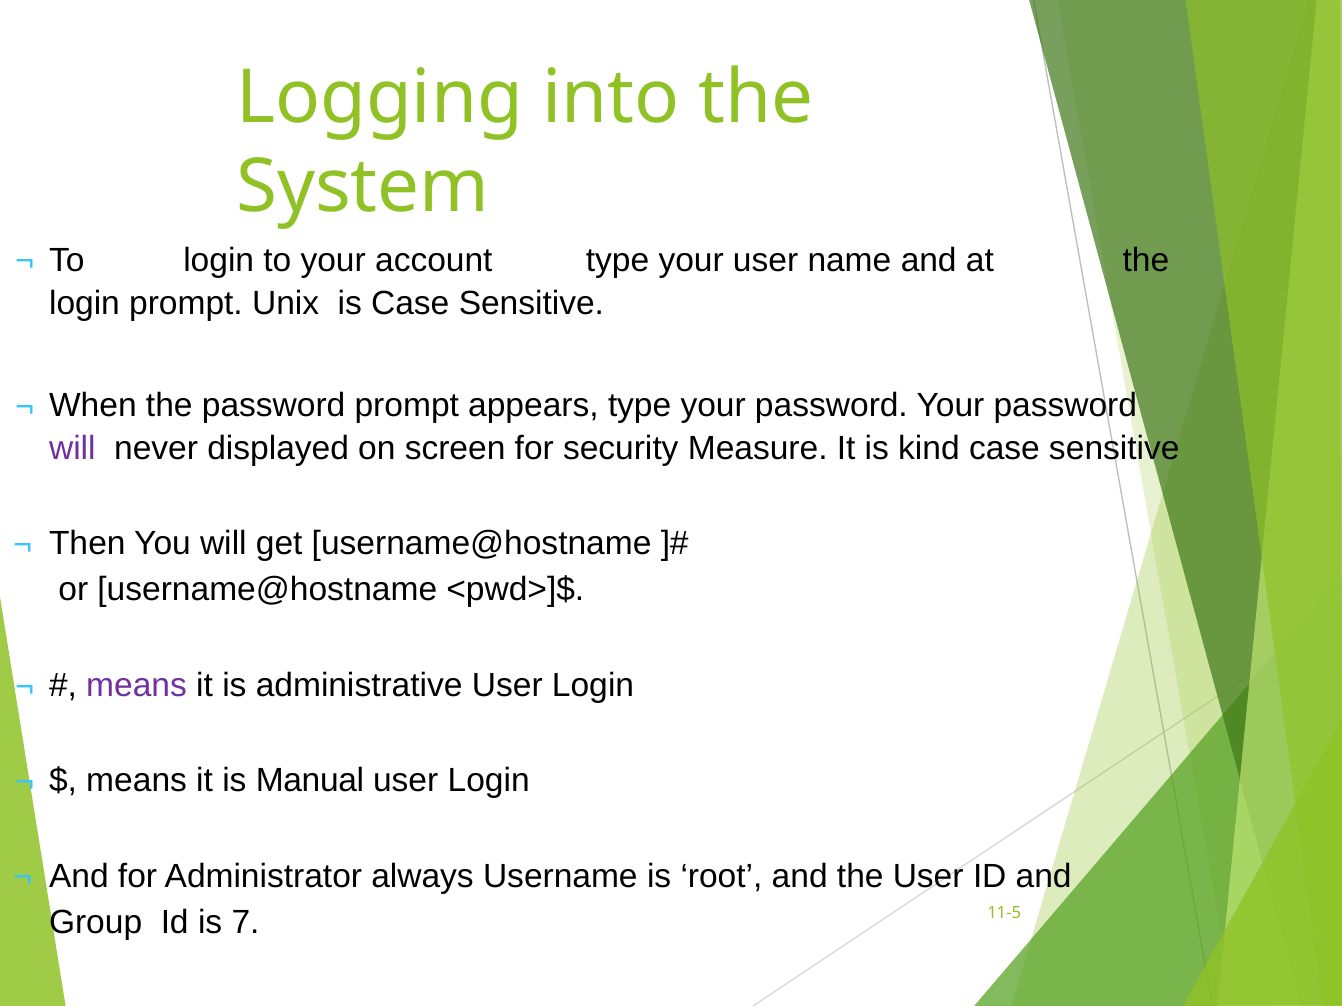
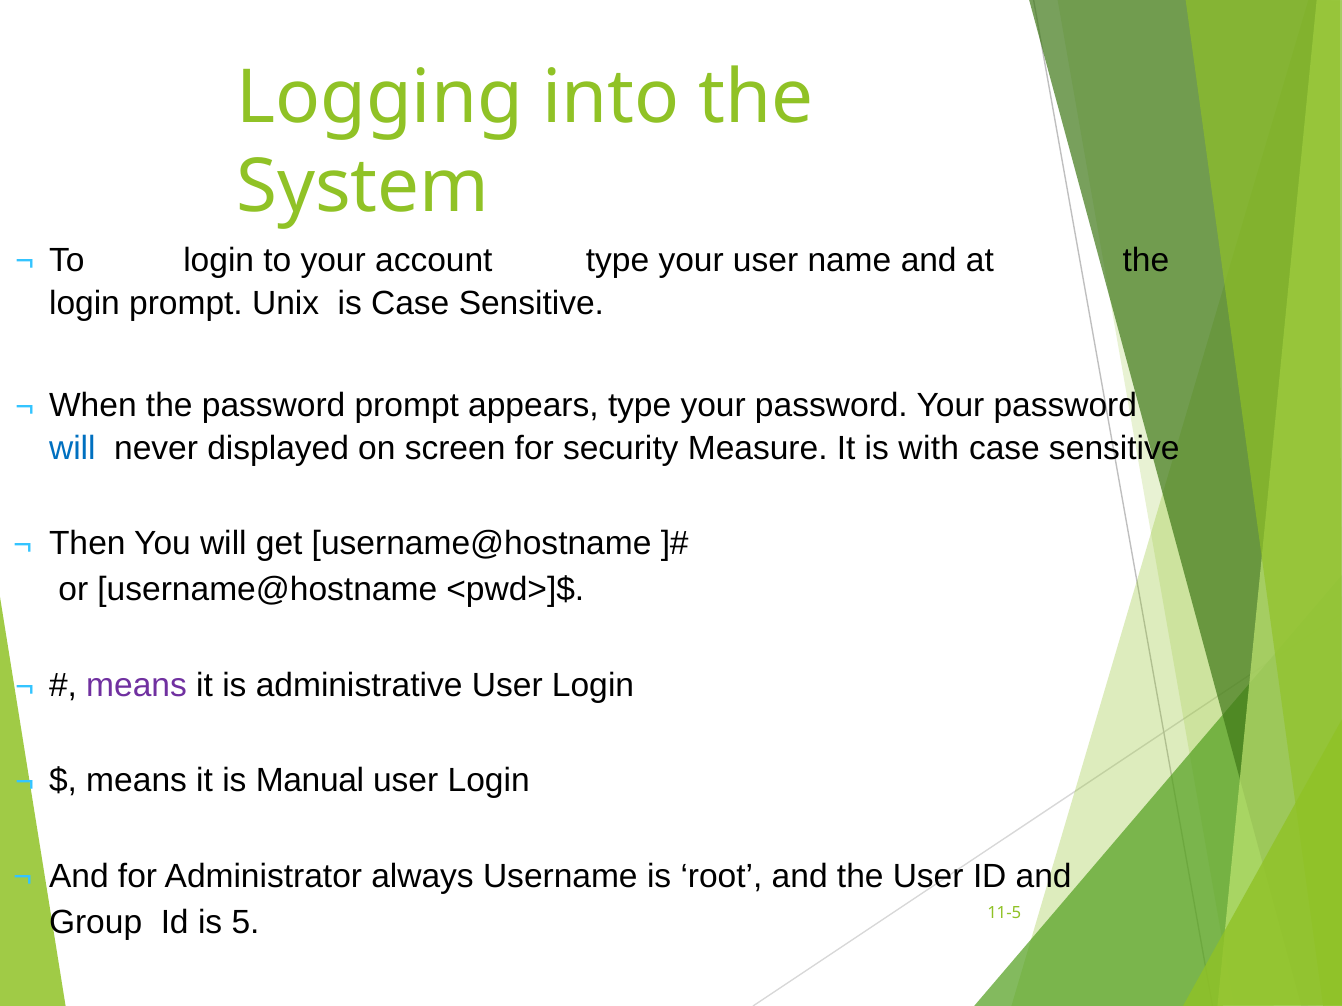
will colour: purple -> blue (72, 449)
kind: kind -> with (929, 449)
7: 7 -> 5 (246, 923)
